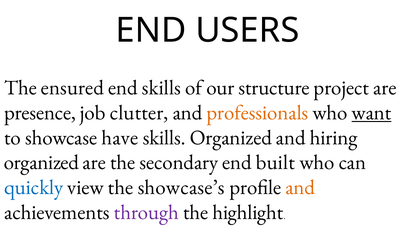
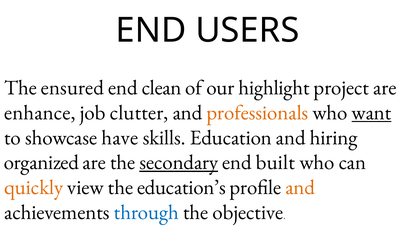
end skills: skills -> clean (162, 87)
structure: structure -> highlight (274, 87)
presence: presence -> enhance (40, 112)
skills Organized: Organized -> Education (231, 137)
secondary underline: none -> present (179, 162)
quickly colour: blue -> orange (34, 187)
showcase’s: showcase’s -> education’s (181, 187)
through colour: purple -> blue (146, 212)
highlight: highlight -> objective (248, 212)
